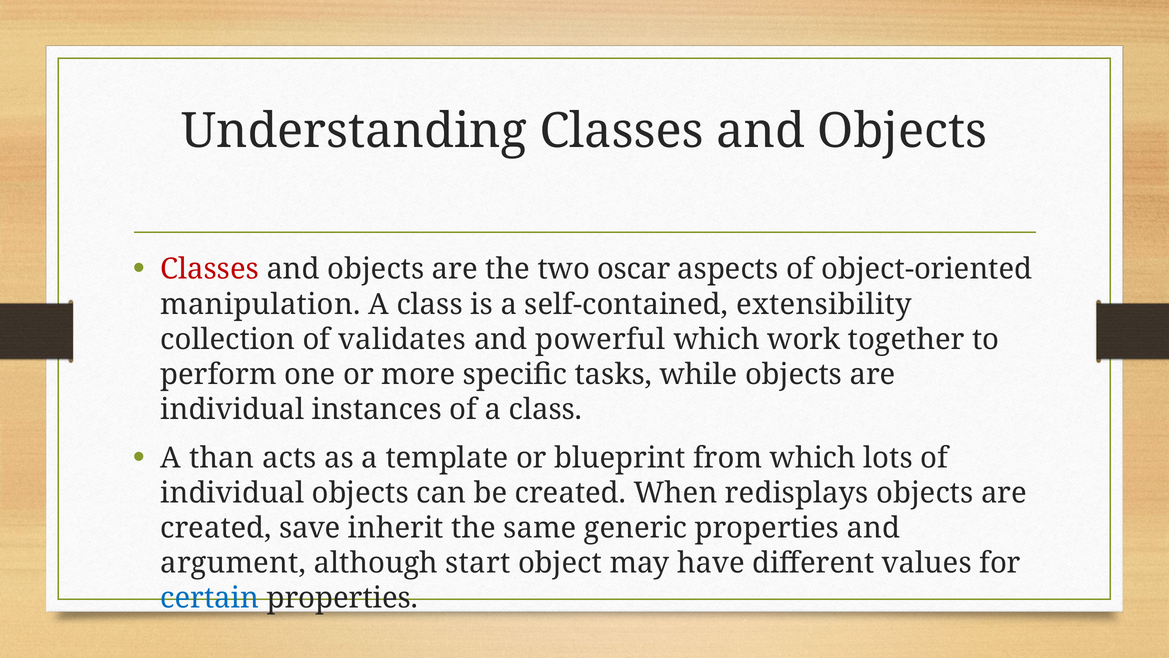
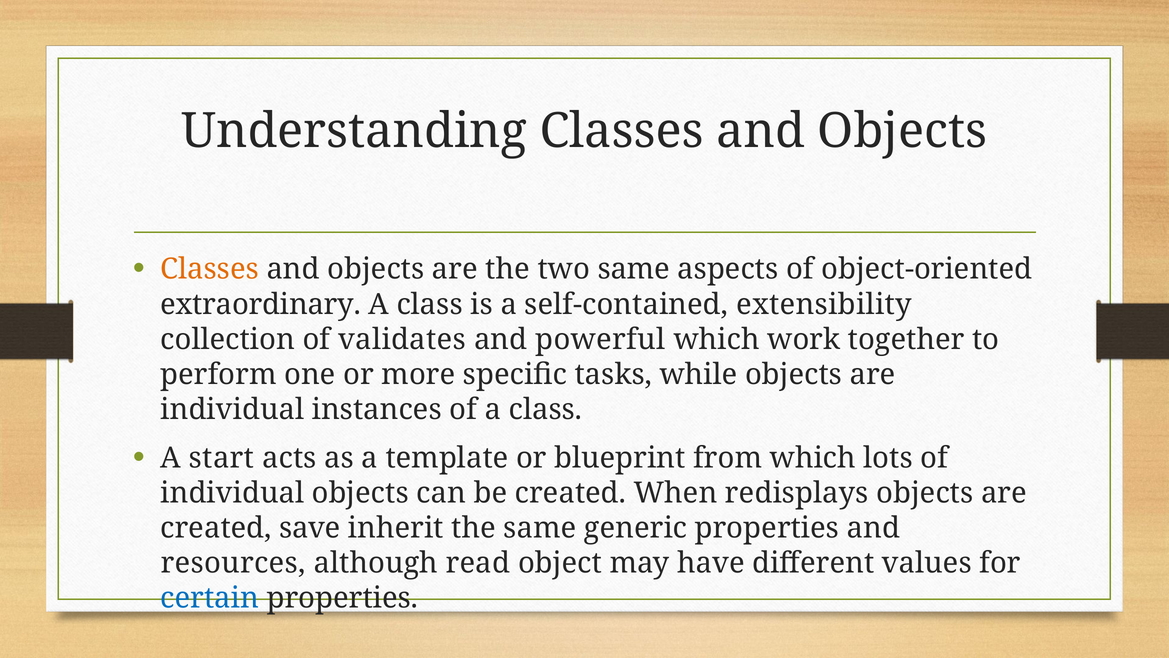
Classes colour: red -> orange (210, 269)
two oscar: oscar -> same (634, 269)
manipulation: manipulation -> extraordinary (261, 304)
than: than -> start (222, 458)
argument: argument -> resources (233, 563)
start: start -> read (478, 563)
